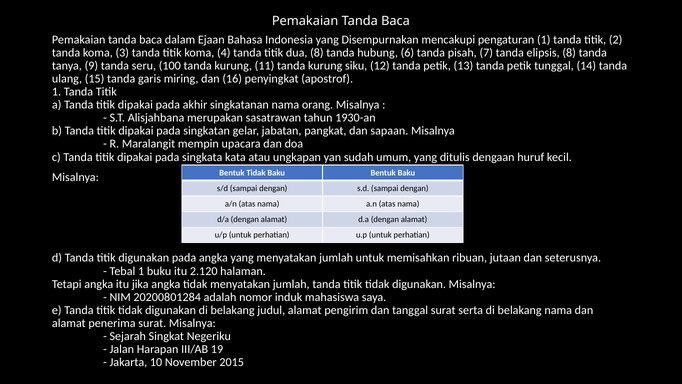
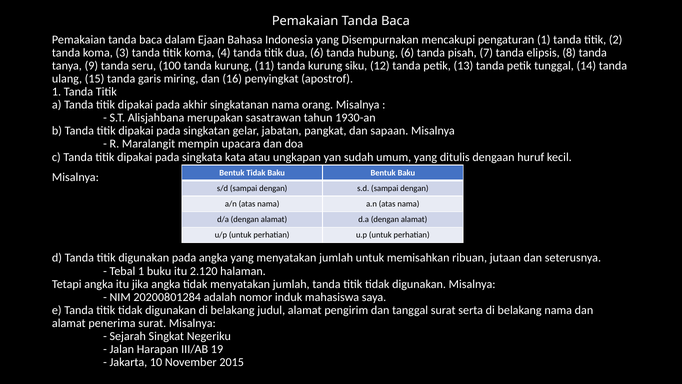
dua 8: 8 -> 6 (317, 53)
